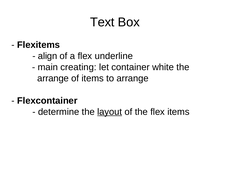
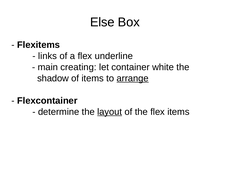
Text: Text -> Else (102, 22)
align: align -> links (48, 56)
arrange: arrange -> shadow (53, 78)
arrange underline: none -> present (133, 78)
